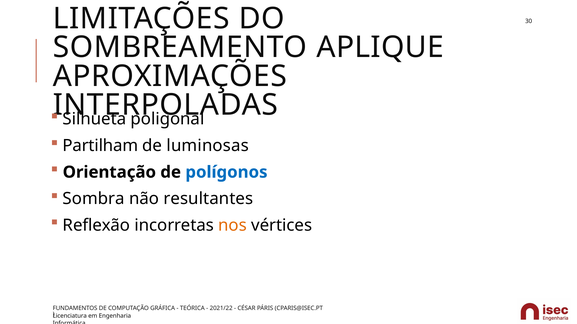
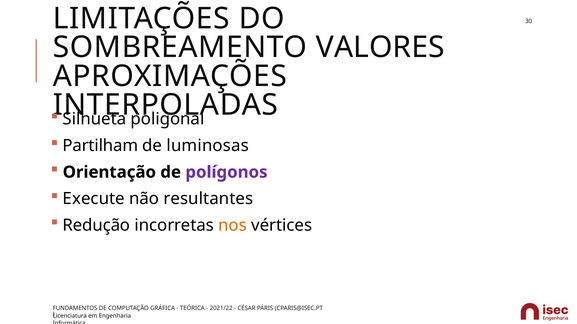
APLIQUE: APLIQUE -> VALORES (380, 47)
polígonos colour: blue -> purple (226, 172)
Sombra: Sombra -> Execute (94, 199)
Reflexão: Reflexão -> Redução (96, 226)
